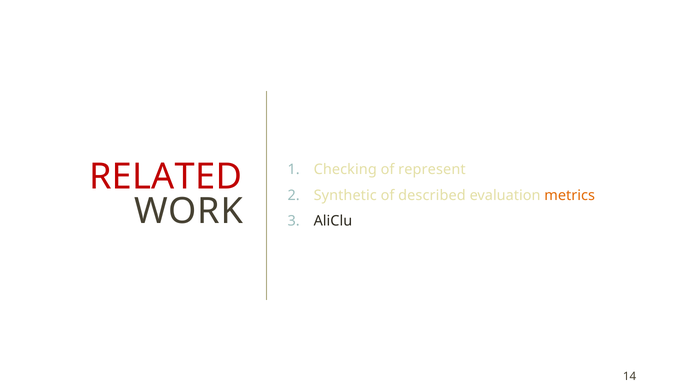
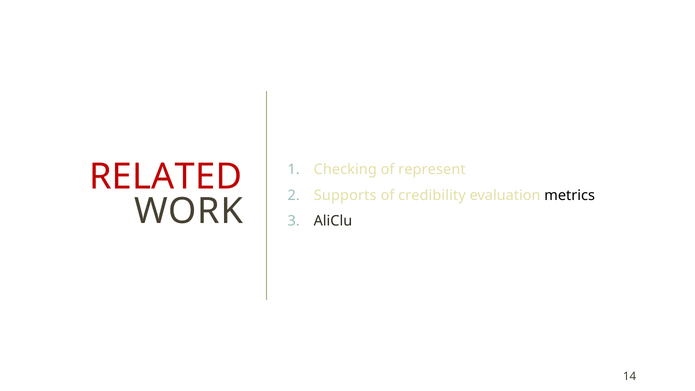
Synthetic: Synthetic -> Supports (345, 195)
described: described -> credibility (432, 195)
metrics colour: orange -> black (570, 195)
